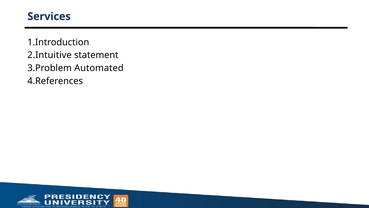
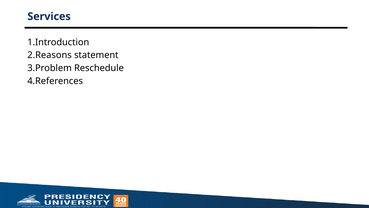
2.Intuitive: 2.Intuitive -> 2.Reasons (50, 55)
Automated: Automated -> Reschedule (99, 68)
